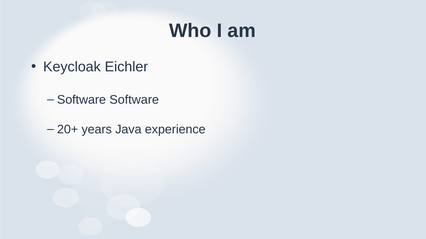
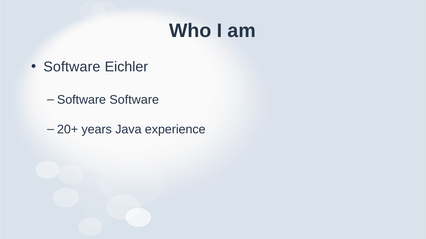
Keycloak: Keycloak -> Software (72, 67)
